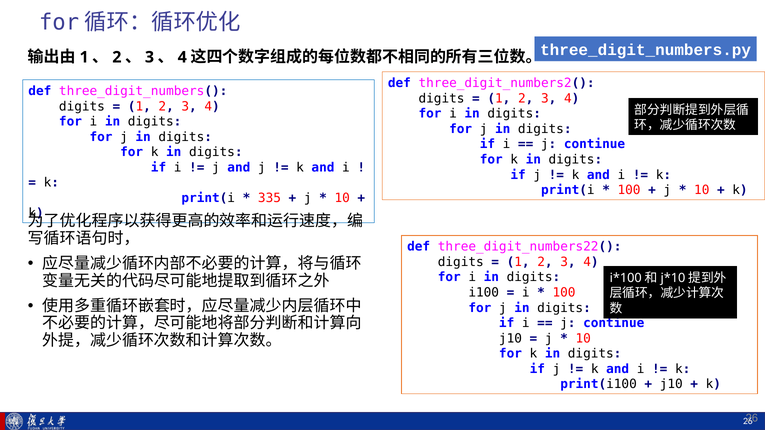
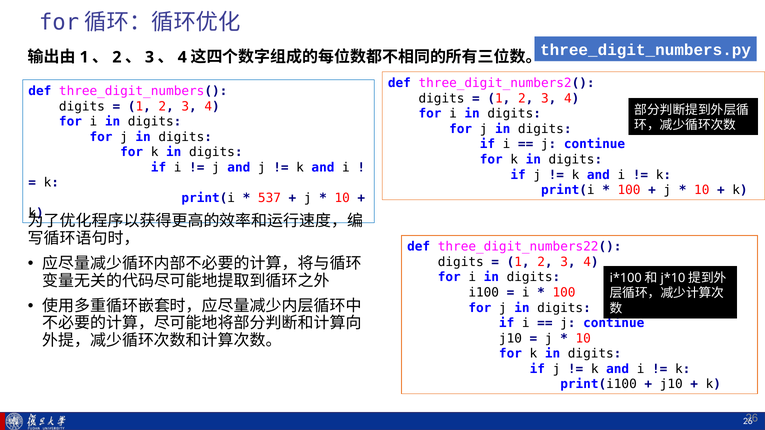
335: 335 -> 537 (269, 198)
